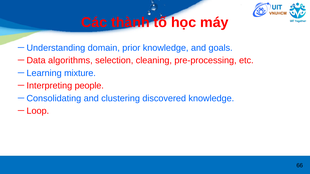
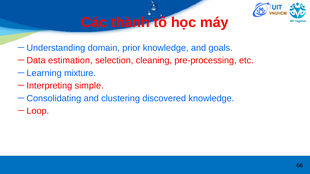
algorithms: algorithms -> estimation (70, 61)
people: people -> simple (89, 86)
